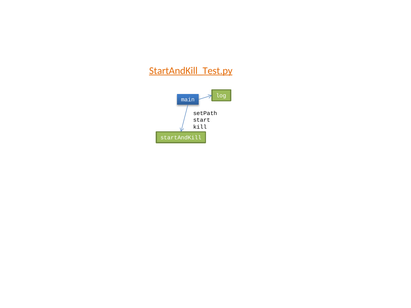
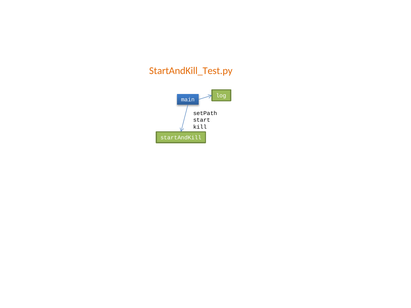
StartAndKill_Test.py underline: present -> none (191, 71)
